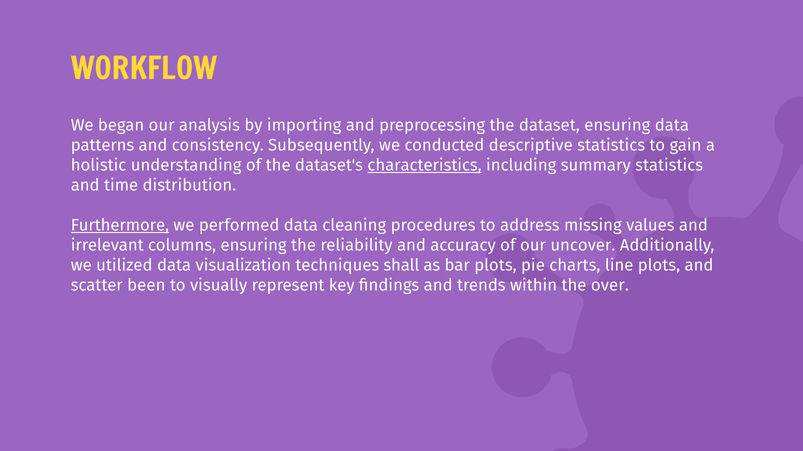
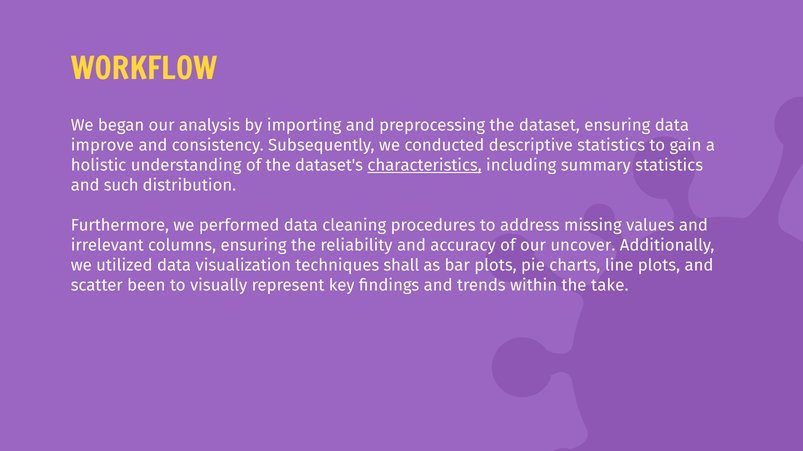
patterns: patterns -> improve (102, 145)
time: time -> such (121, 185)
Furthermore underline: present -> none (120, 226)
over: over -> take (610, 286)
